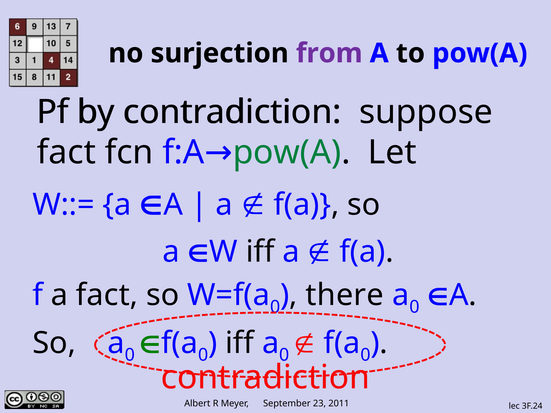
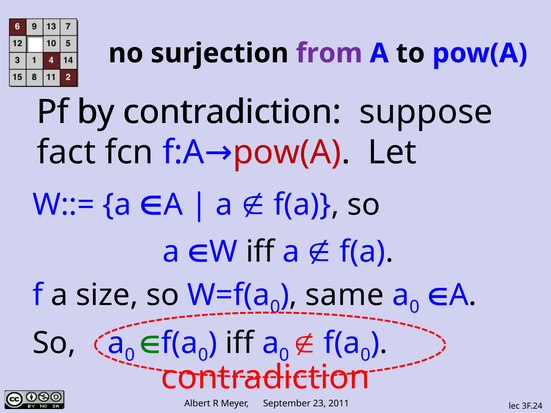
pow(A colour: green -> red (287, 152)
a fact: fact -> size (107, 295)
there: there -> same (345, 295)
